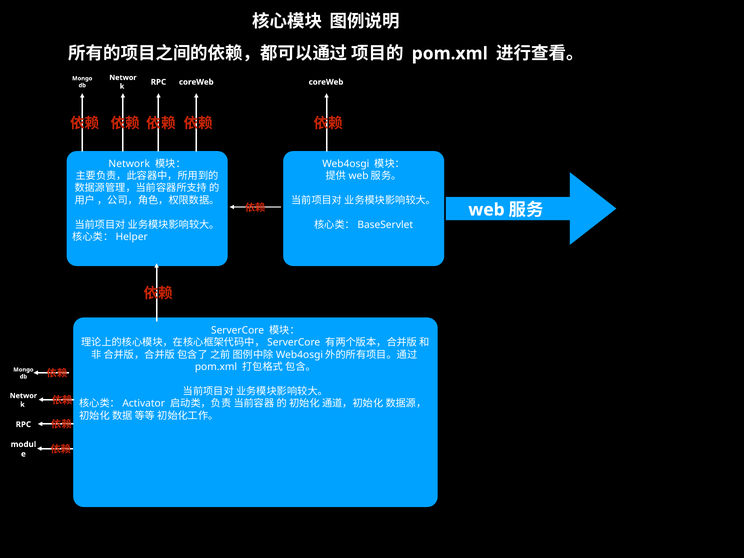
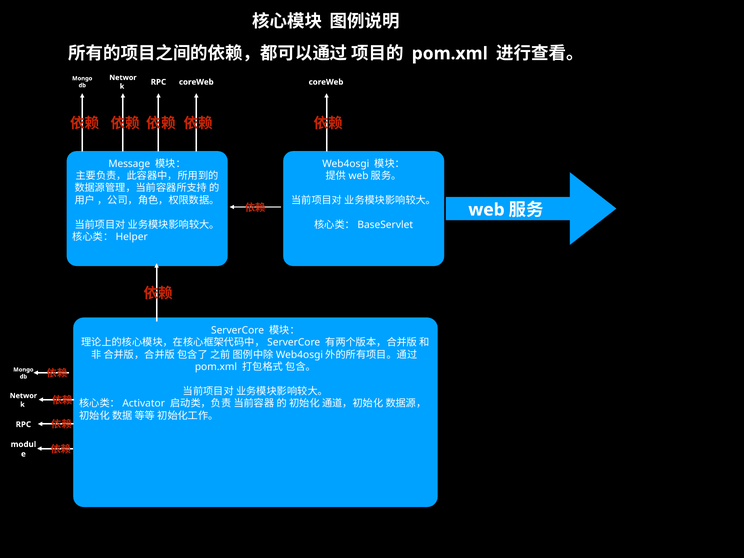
Network: Network -> Message (129, 164)
